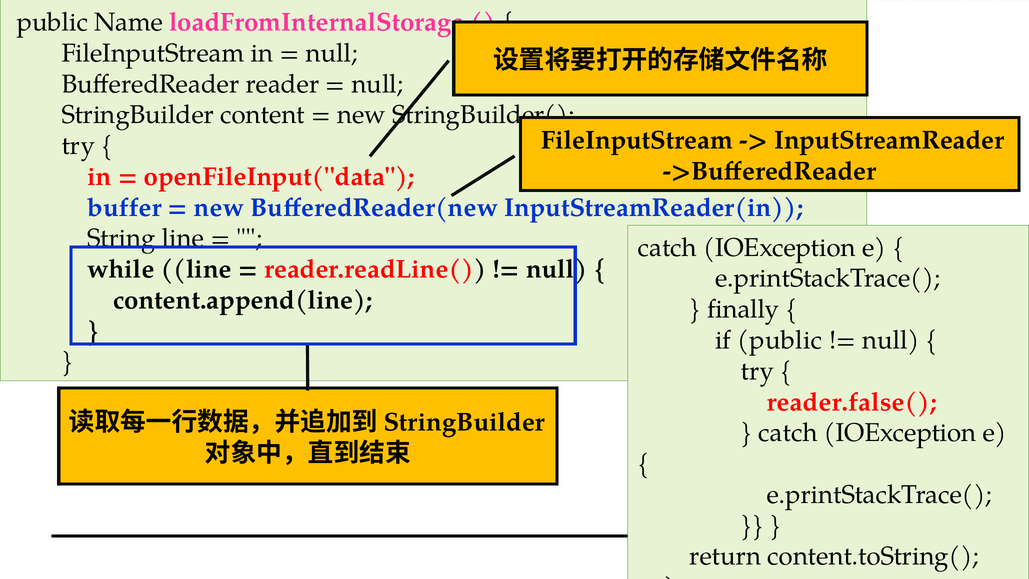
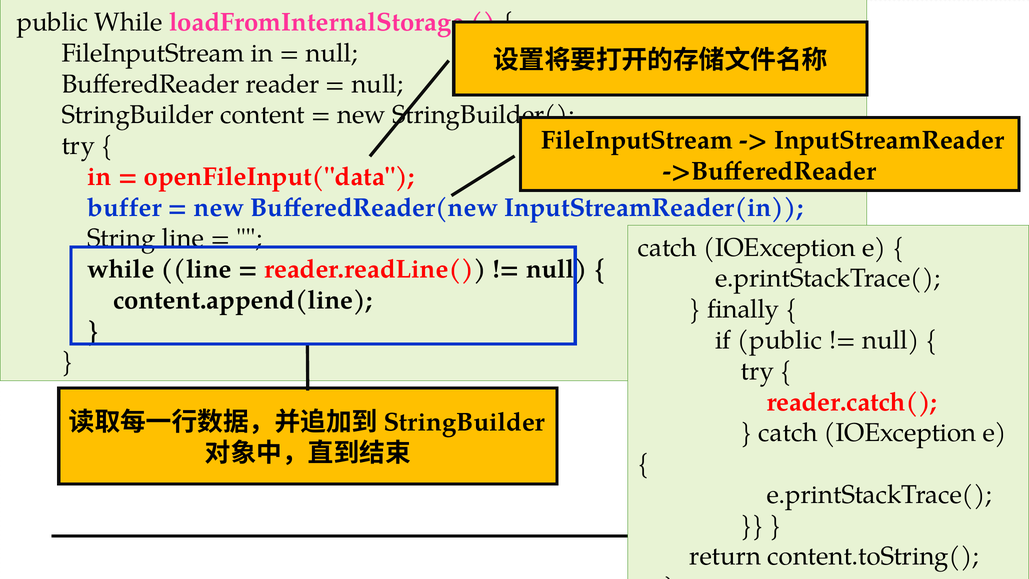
public Name: Name -> While (128, 22)
reader.false(: reader.false( -> reader.catch( (852, 402)
